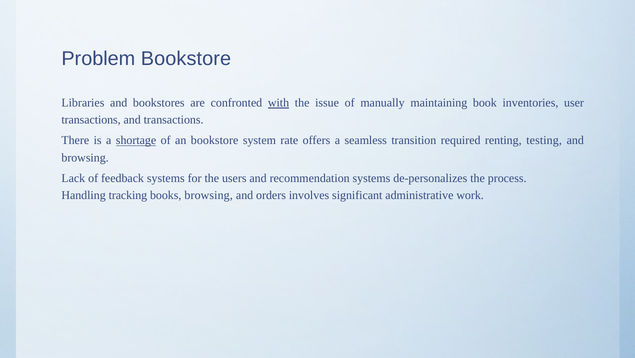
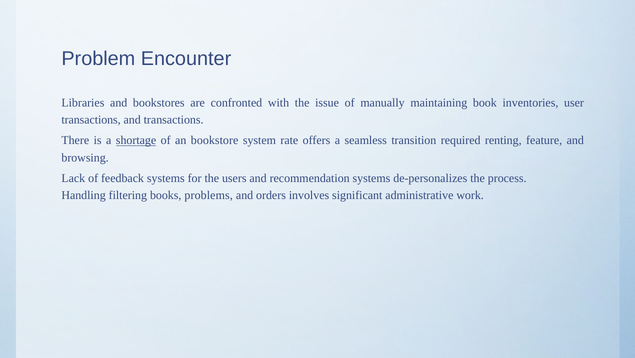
Problem Bookstore: Bookstore -> Encounter (186, 59)
with underline: present -> none (279, 103)
testing: testing -> feature (544, 140)
tracking: tracking -> filtering (128, 195)
books browsing: browsing -> problems (209, 195)
